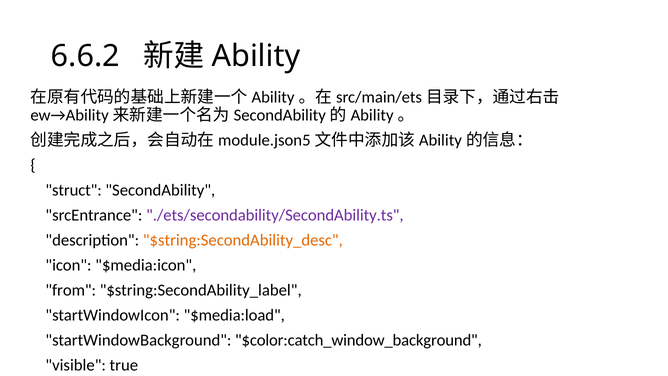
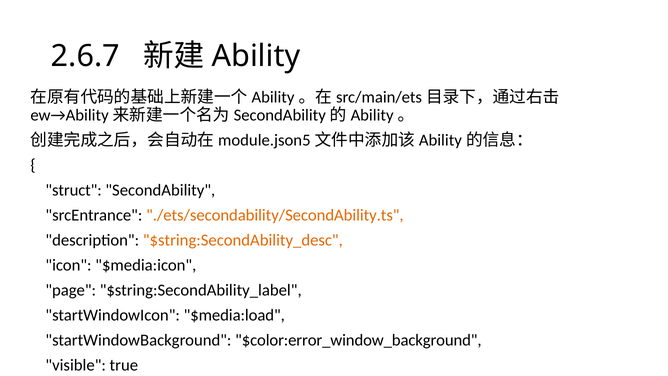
6.6.2: 6.6.2 -> 2.6.7 (85, 56)
./ets/secondability/SecondAbility.ts colour: purple -> orange (275, 215)
from: from -> page (71, 290)
$color:catch_window_background: $color:catch_window_background -> $color:error_window_background (358, 340)
